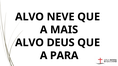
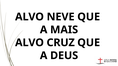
DEUS: DEUS -> CRUZ (61, 43)
PARA: PARA -> DEUS (64, 56)
